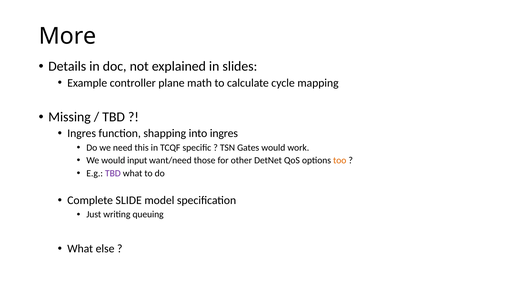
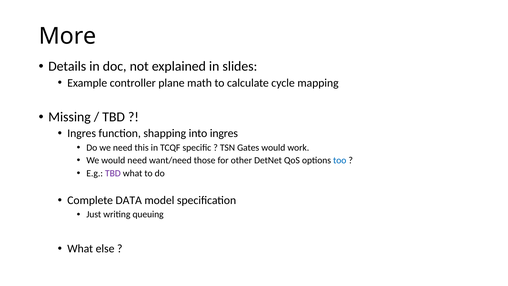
would input: input -> need (137, 160)
too colour: orange -> blue (340, 160)
SLIDE: SLIDE -> DATA (129, 200)
